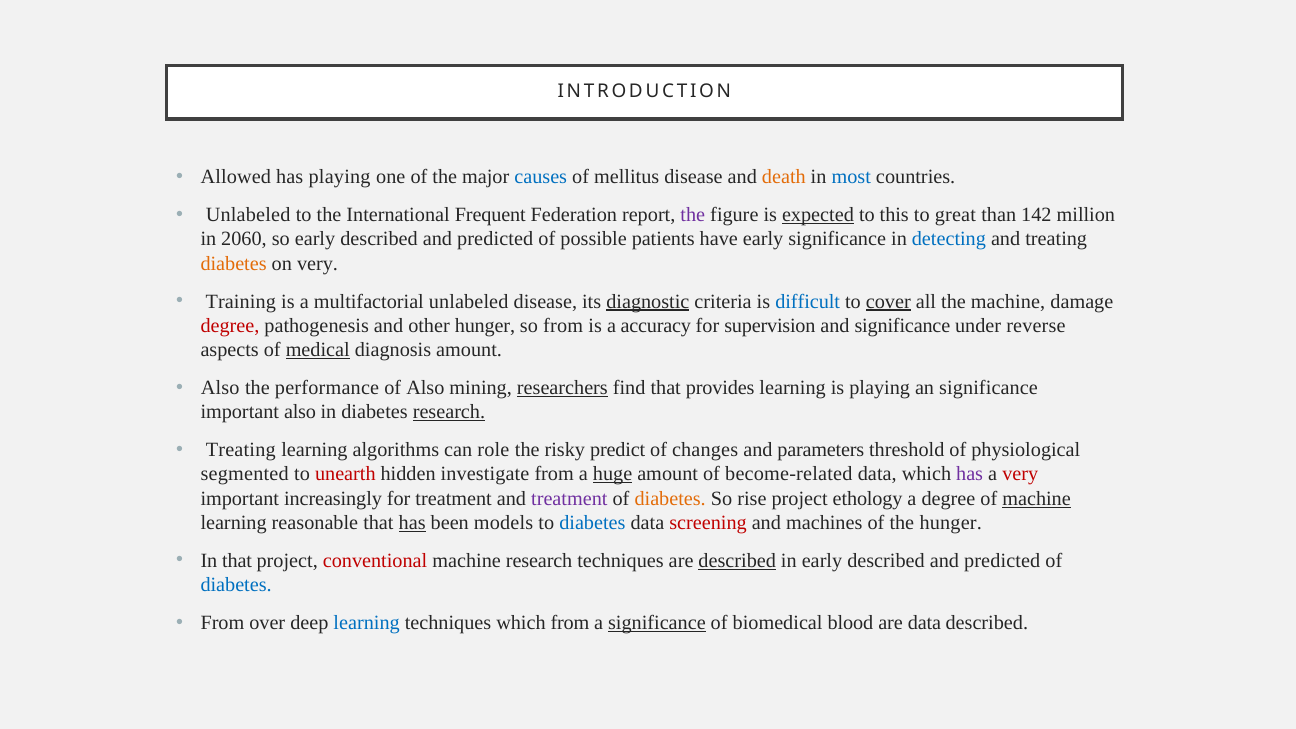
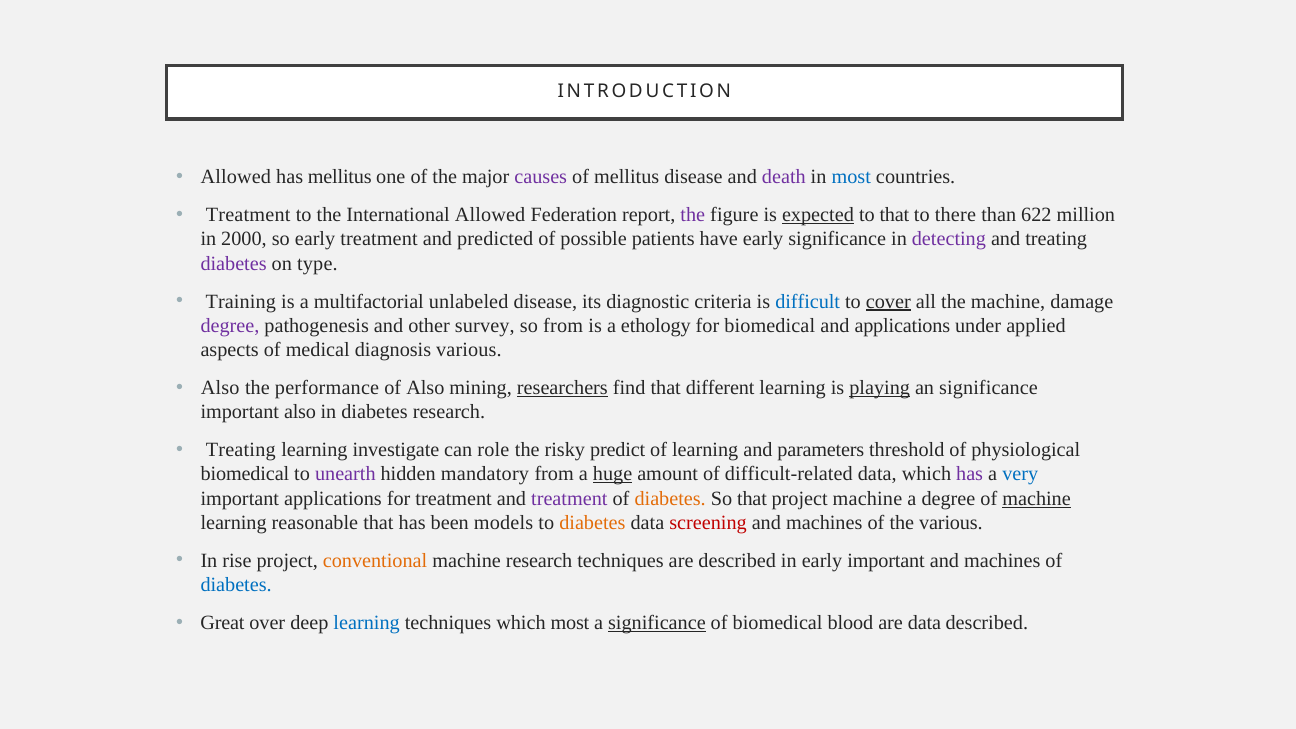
has playing: playing -> mellitus (340, 177)
causes colour: blue -> purple (541, 177)
death colour: orange -> purple (784, 177)
Unlabeled: Unlabeled -> Treatment (248, 215)
International Frequent: Frequent -> Allowed (490, 215)
to this: this -> that (894, 215)
great: great -> there (955, 215)
142: 142 -> 622 (1036, 215)
2060: 2060 -> 2000 (244, 239)
so early described: described -> treatment (379, 239)
detecting colour: blue -> purple (949, 239)
diabetes colour: orange -> purple (234, 264)
on very: very -> type (317, 264)
diagnostic underline: present -> none (648, 301)
degree colour: red -> purple (230, 326)
other hunger: hunger -> survey (485, 326)
accuracy: accuracy -> ethology (656, 326)
for supervision: supervision -> biomedical (770, 326)
and significance: significance -> applications (902, 326)
reverse: reverse -> applied (1036, 326)
medical underline: present -> none (318, 350)
diagnosis amount: amount -> various (469, 350)
provides: provides -> different (720, 388)
playing underline: none -> present (880, 388)
research underline: present -> none (449, 412)
algorithms: algorithms -> investigate (396, 450)
of changes: changes -> learning (705, 450)
segmented: segmented -> biomedical (245, 474)
unearth colour: red -> purple (345, 474)
investigate: investigate -> mandatory (485, 474)
become-related: become-related -> difficult-related (789, 474)
very colour: red -> blue (1020, 474)
important increasingly: increasingly -> applications (333, 498)
So rise: rise -> that (752, 498)
project ethology: ethology -> machine (867, 498)
has underline: present -> none (412, 523)
diabetes colour: blue -> orange (592, 523)
the hunger: hunger -> various (951, 523)
In that: that -> rise (237, 561)
conventional colour: red -> orange (375, 561)
described underline: present -> none (737, 561)
in early described: described -> important (886, 561)
predicted: predicted -> machines (1002, 561)
From: From -> Great (222, 623)
which from: from -> most (570, 623)
